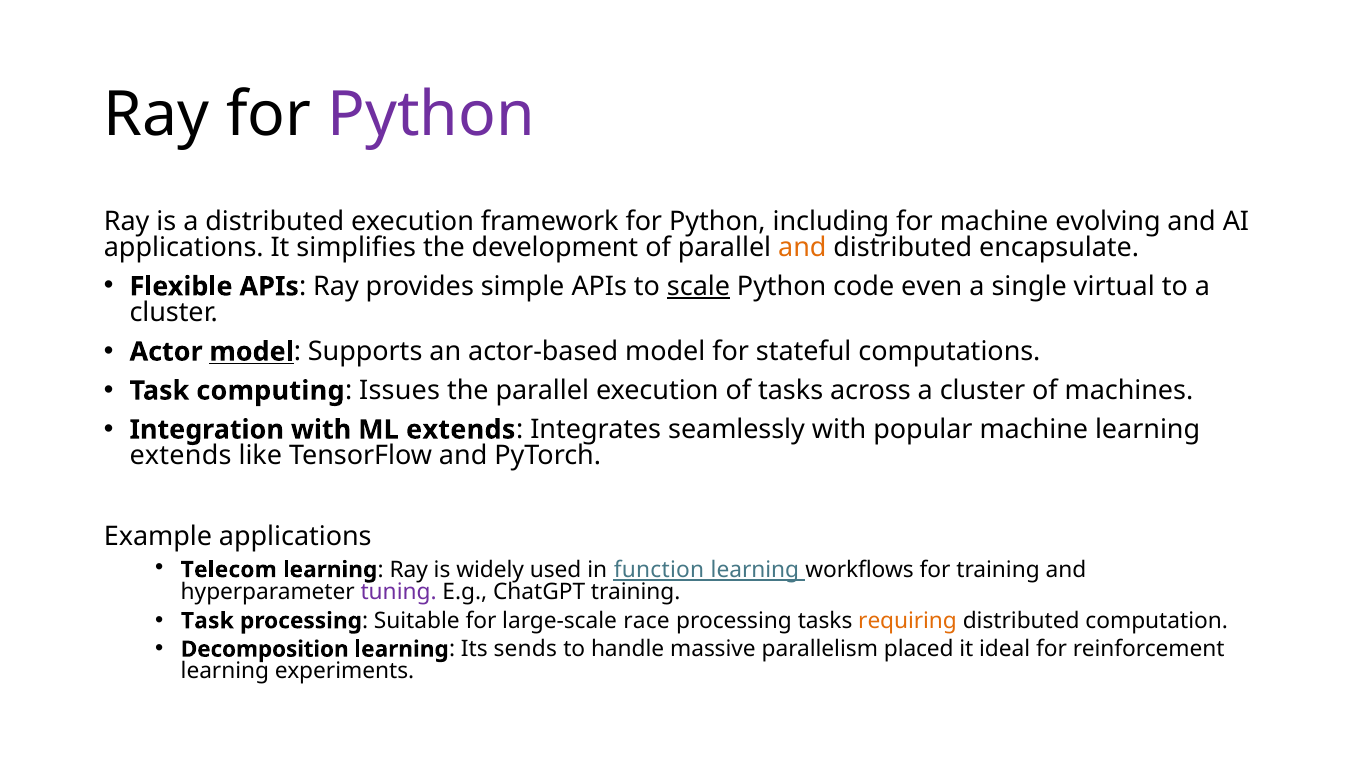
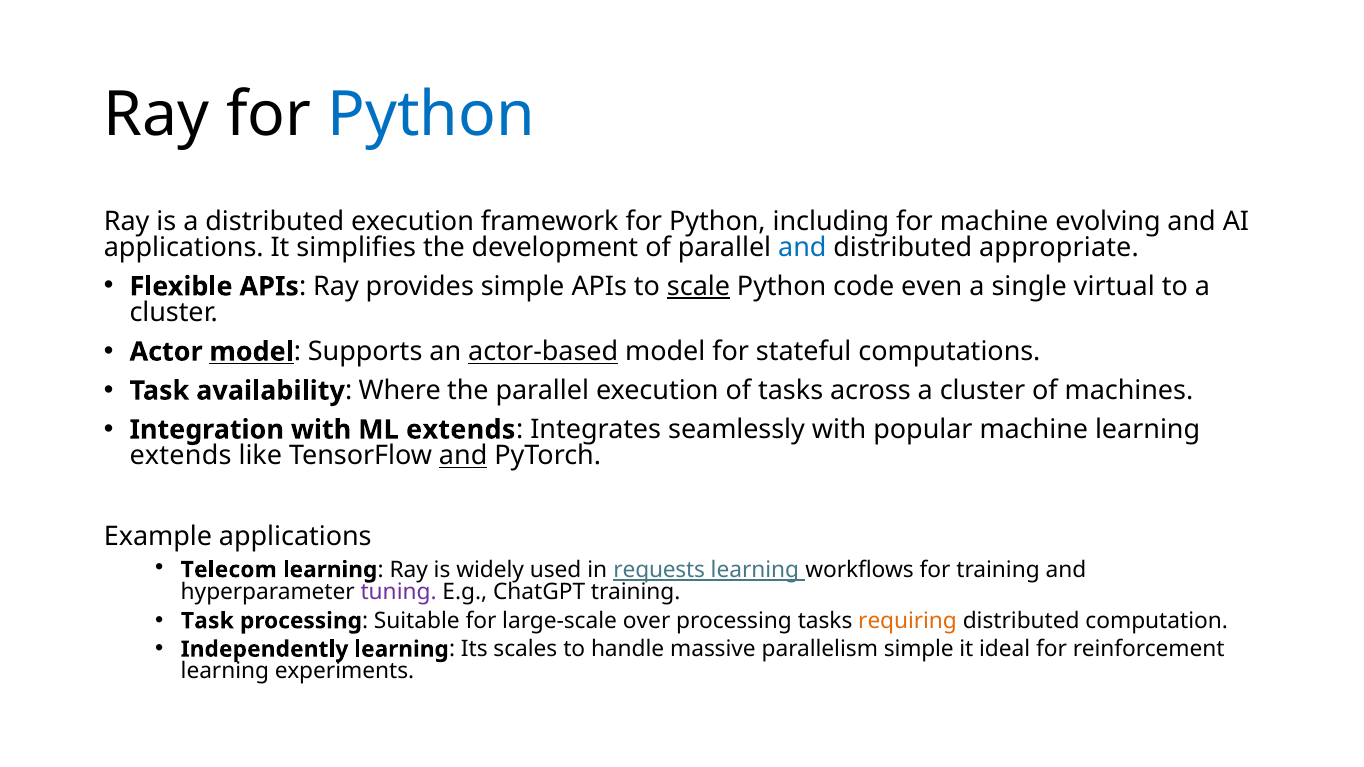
Python colour: purple -> blue (431, 115)
and colour: orange -> blue (802, 248)
encapsulate: encapsulate -> appropriate (1059, 248)
actor-based underline: none -> present (543, 352)
computing: computing -> availability (271, 391)
Issues: Issues -> Where (400, 391)
and underline: none -> present (463, 456)
function: function -> requests (659, 570)
race: race -> over (647, 621)
Decomposition: Decomposition -> Independently (265, 649)
sends: sends -> scales (525, 649)
parallelism placed: placed -> simple (919, 649)
